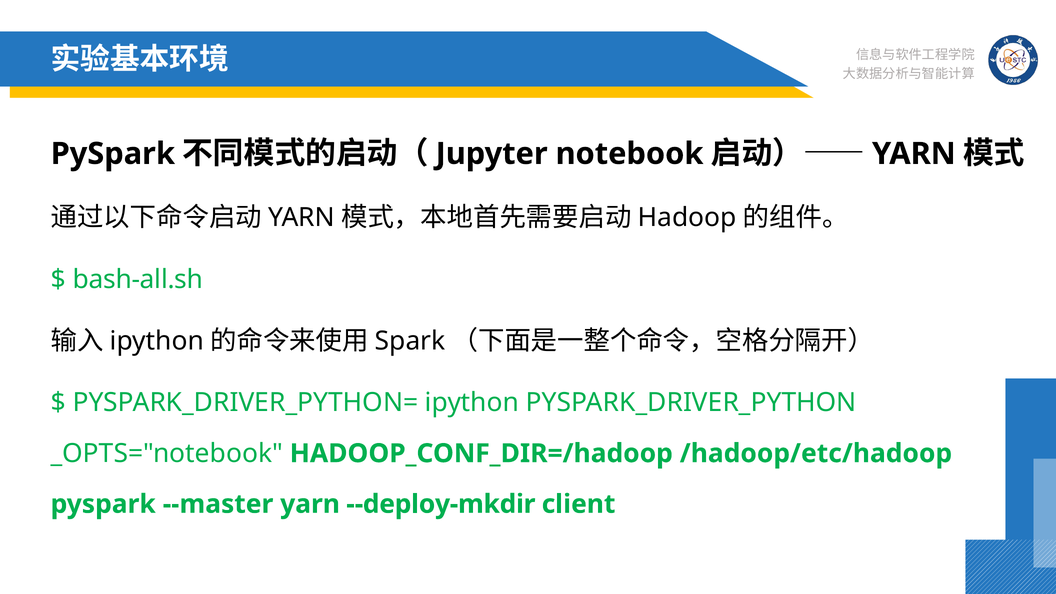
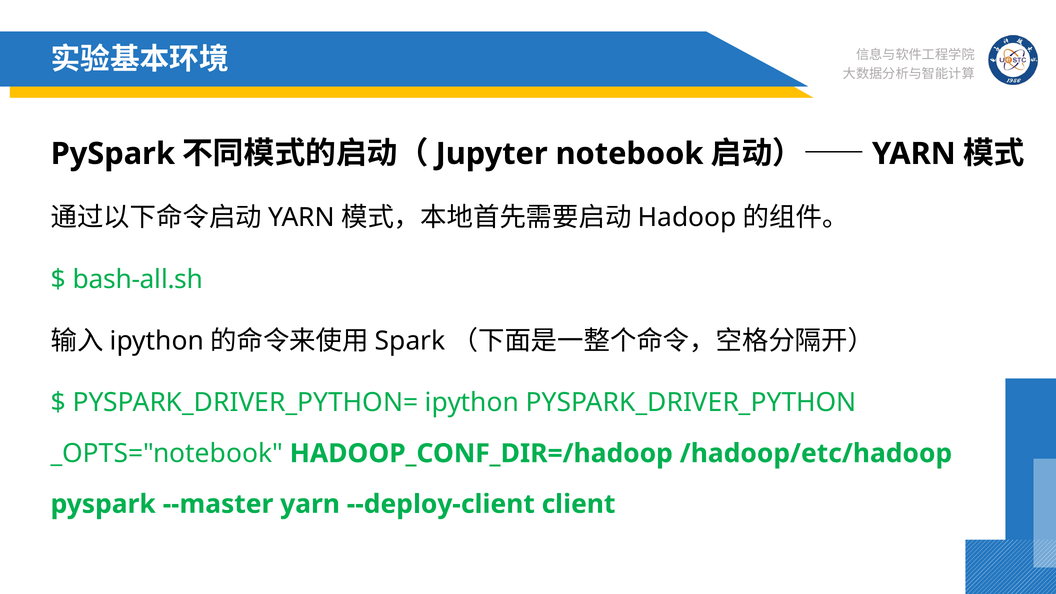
--deploy-mkdir: --deploy-mkdir -> --deploy-client (441, 504)
